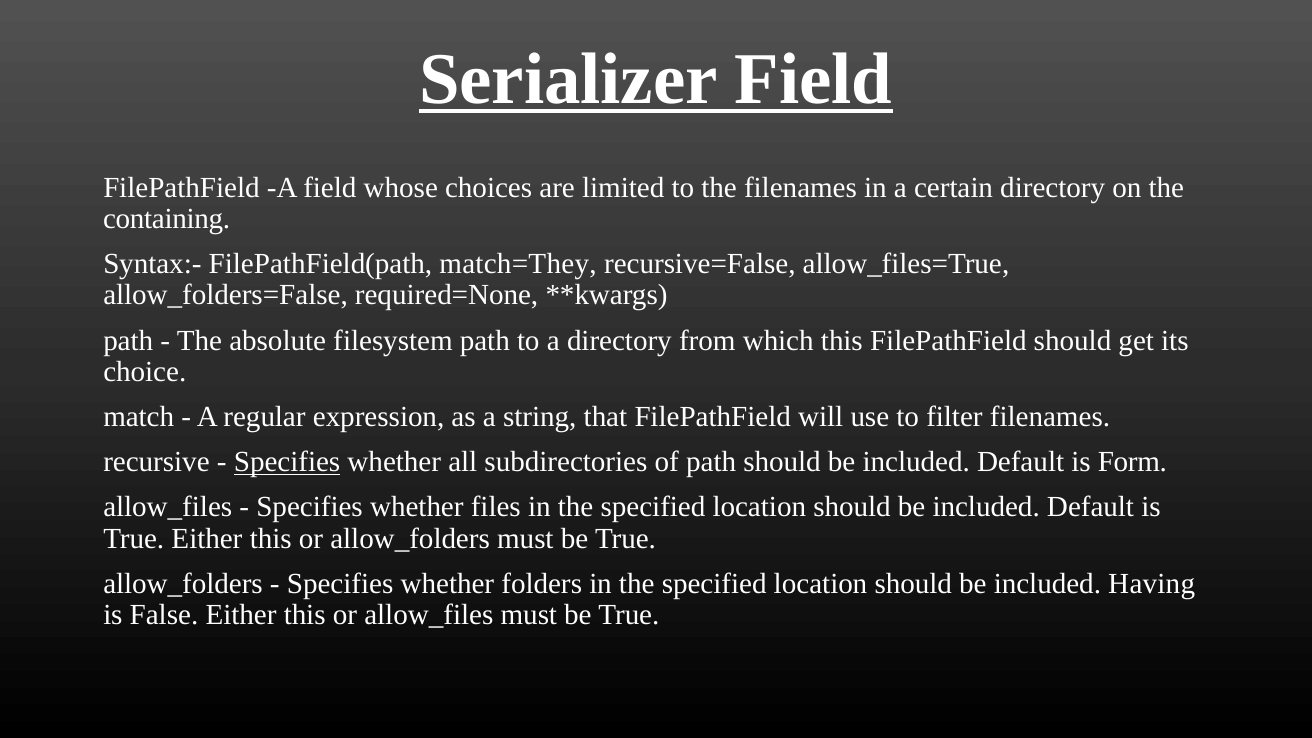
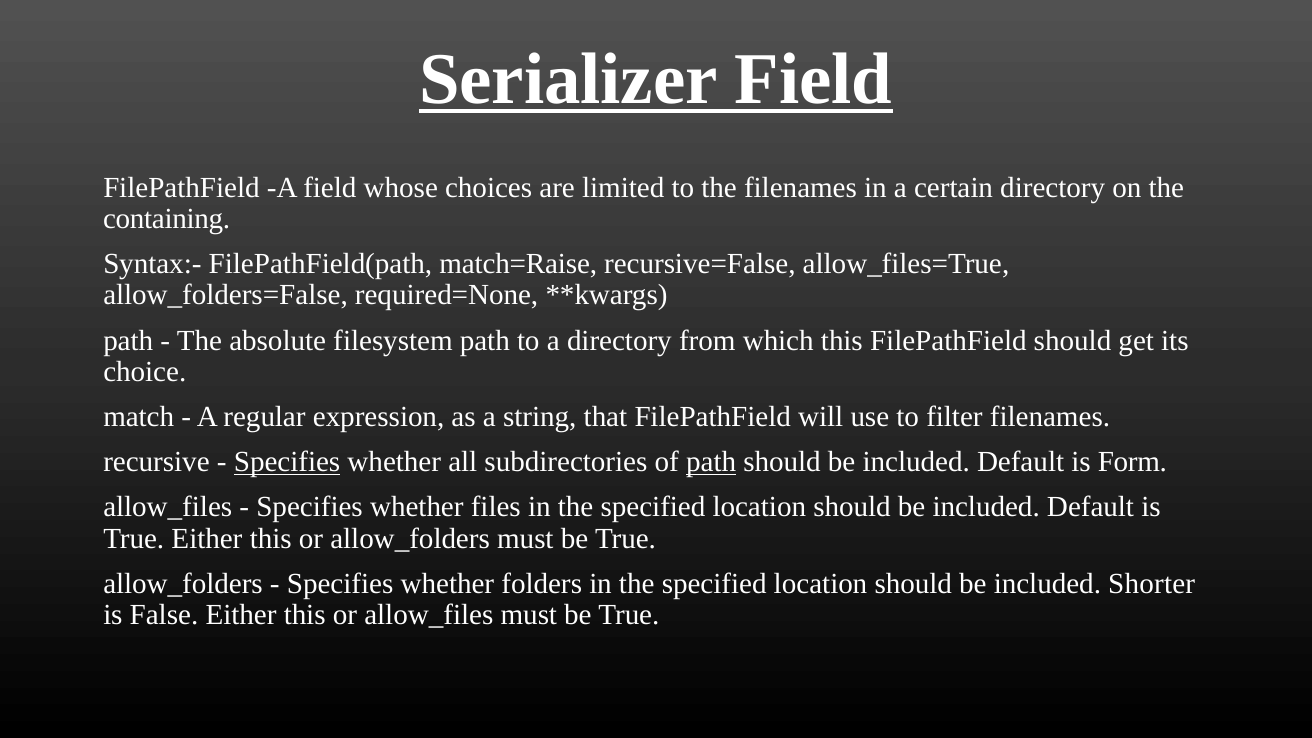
match=They: match=They -> match=Raise (518, 264)
path underline: none -> present (711, 462)
Having: Having -> Shorter (1152, 584)
